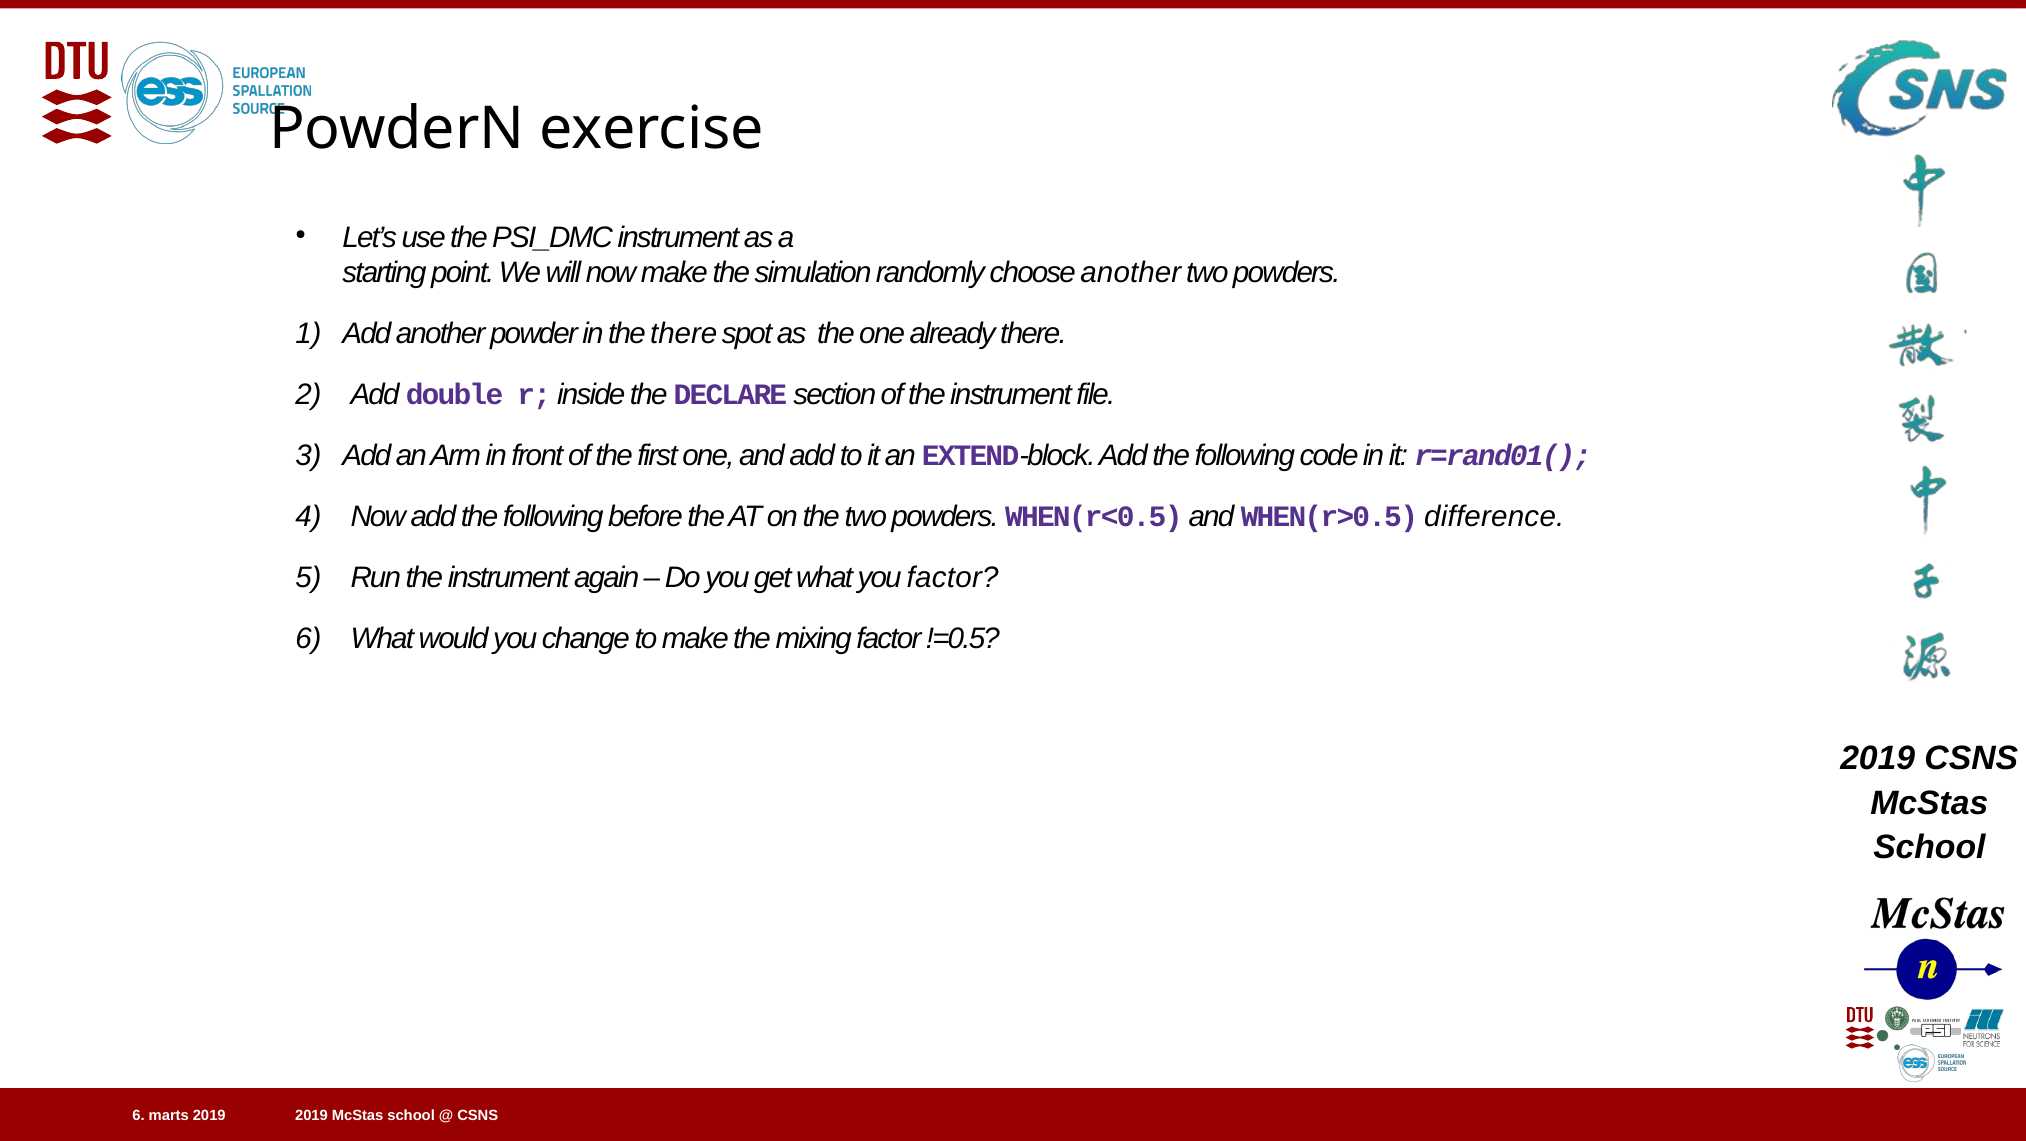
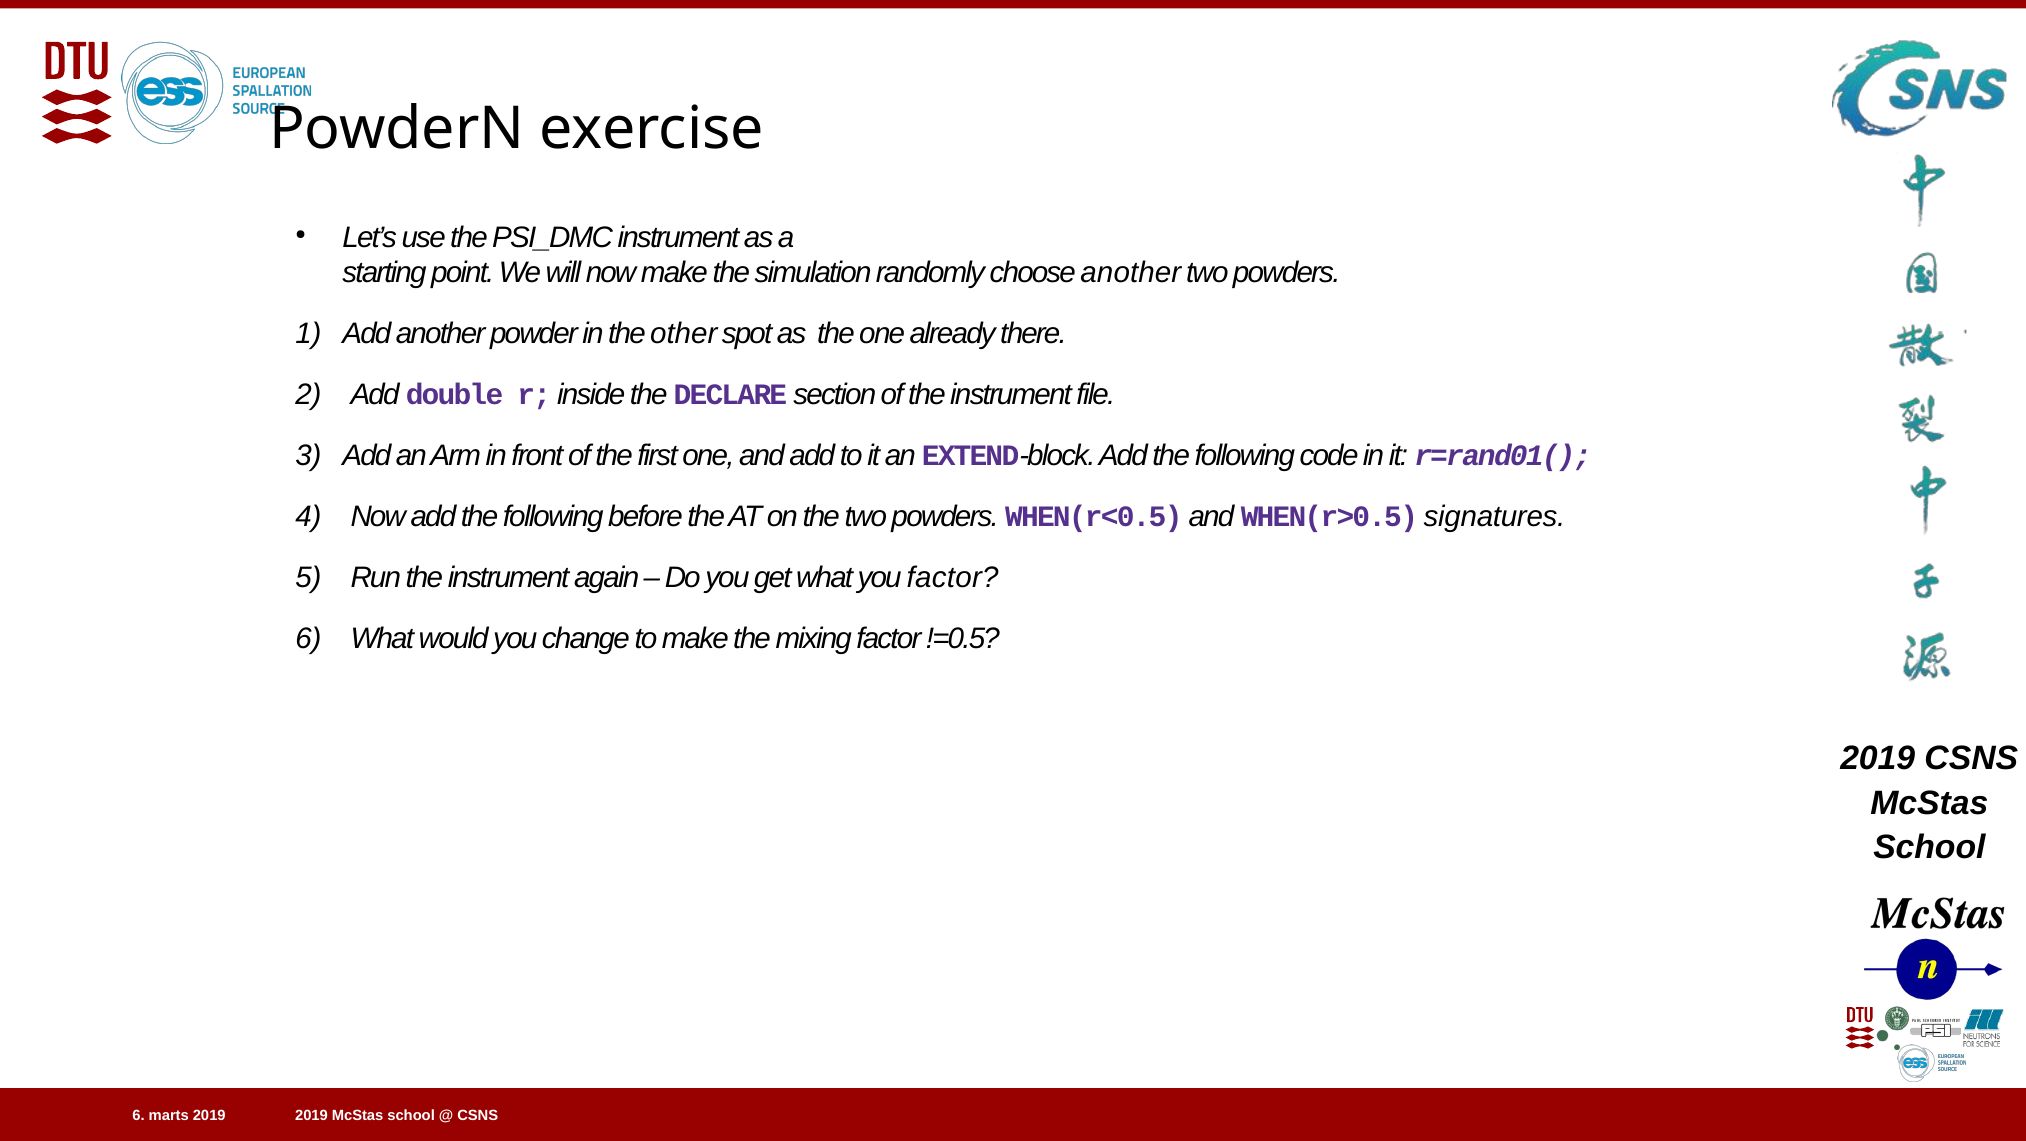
the there: there -> other (684, 334)
difference: difference -> signatures (1495, 517)
